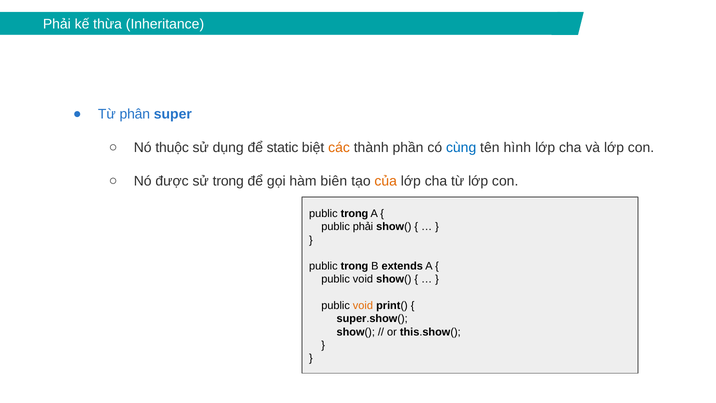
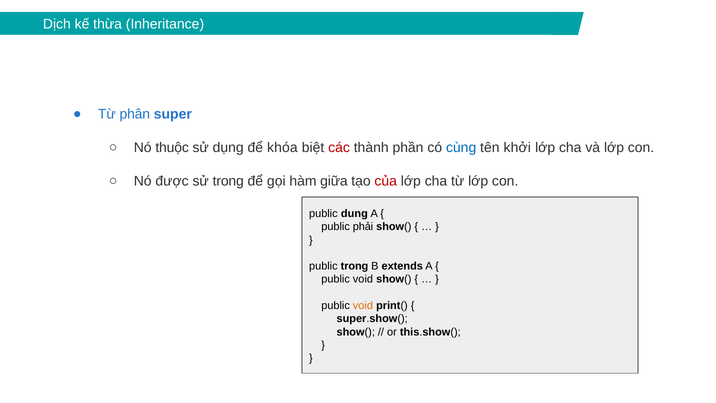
Phải: Phải -> Dịch (57, 24)
static: static -> khóa (282, 148)
các colour: orange -> red (339, 148)
hình: hình -> khởi (517, 148)
biên: biên -> giữa (334, 181)
của colour: orange -> red (386, 181)
trong: trong -> dung (354, 214)
